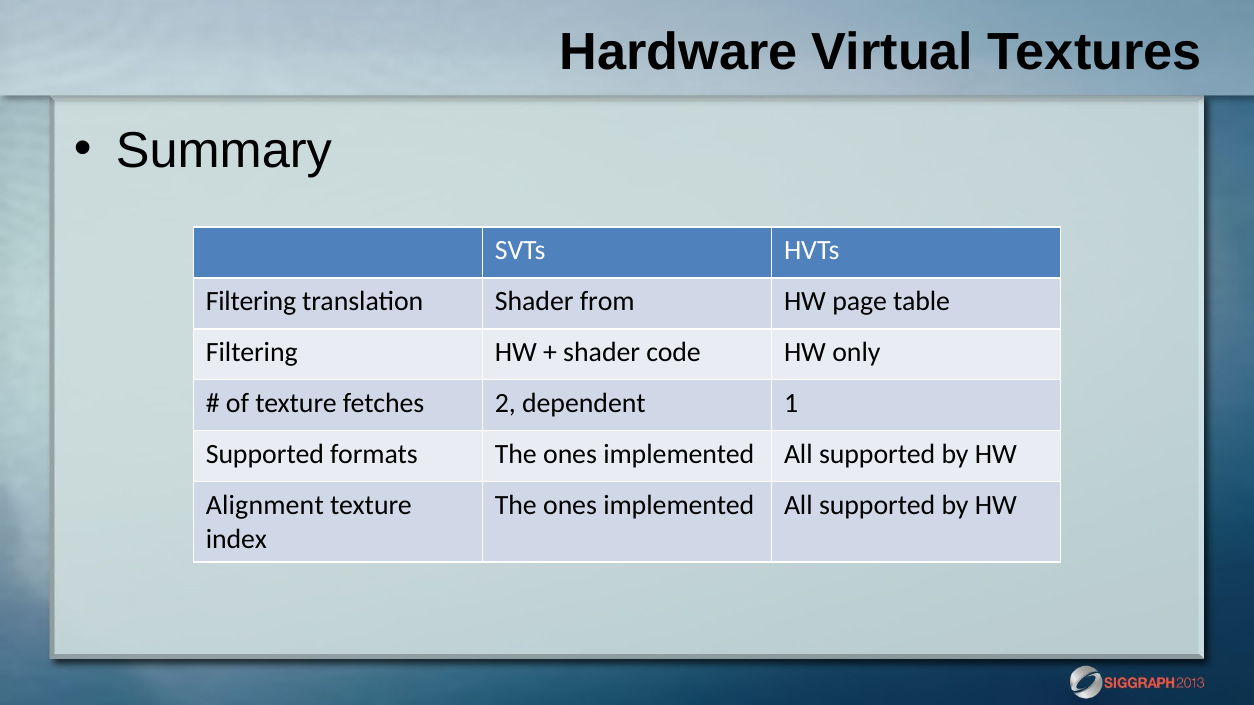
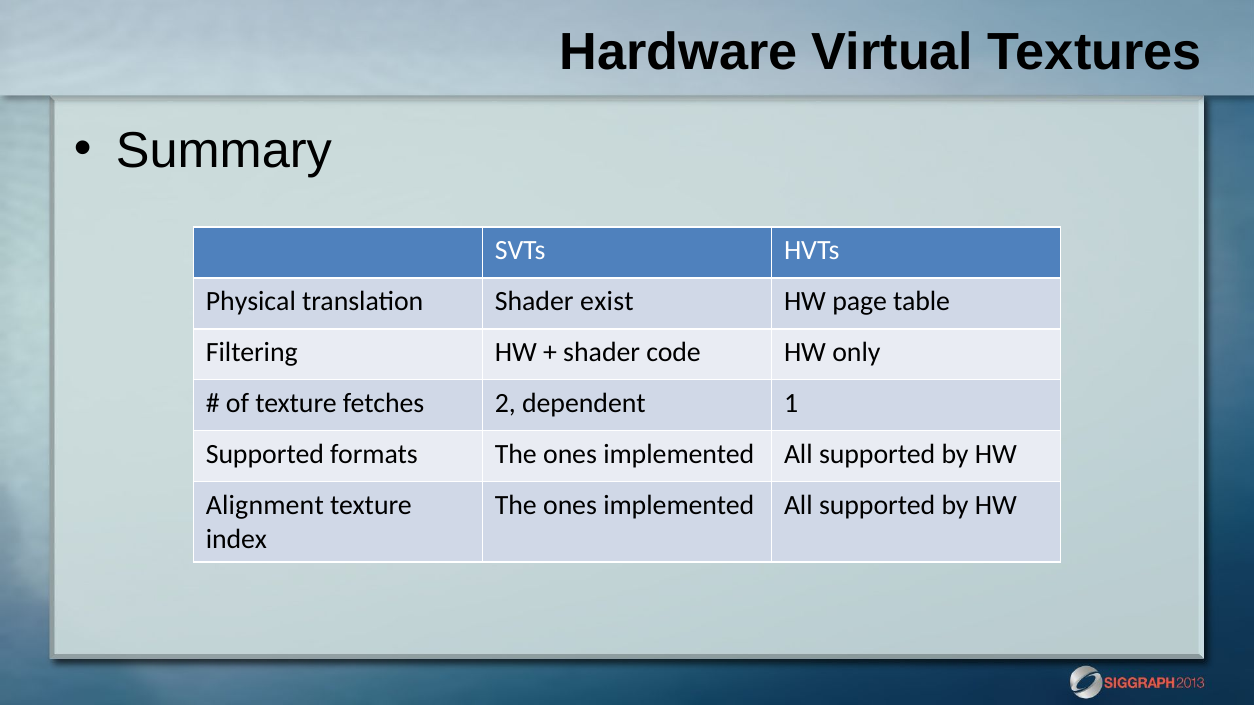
Filtering: Filtering -> Physical (251, 302)
from: from -> exist (607, 302)
